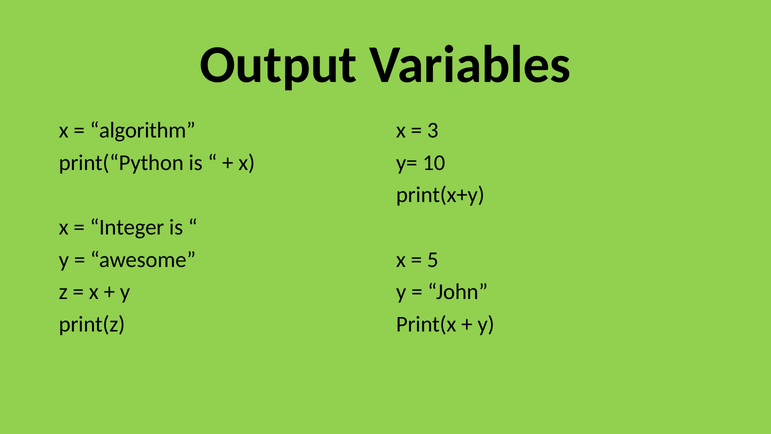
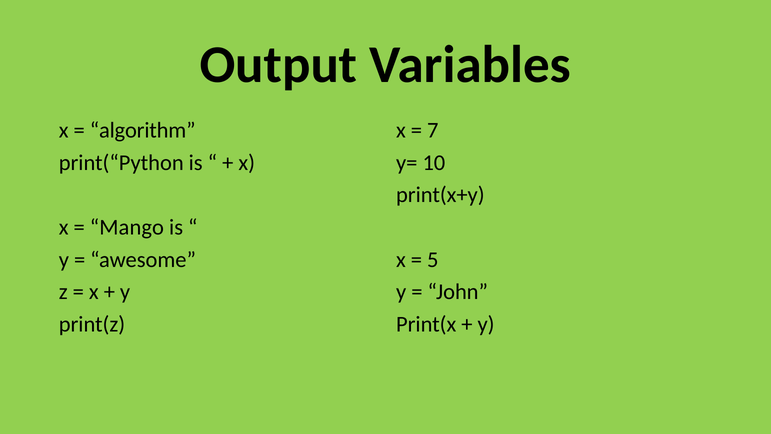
3: 3 -> 7 (433, 130)
Integer: Integer -> Mango (127, 227)
